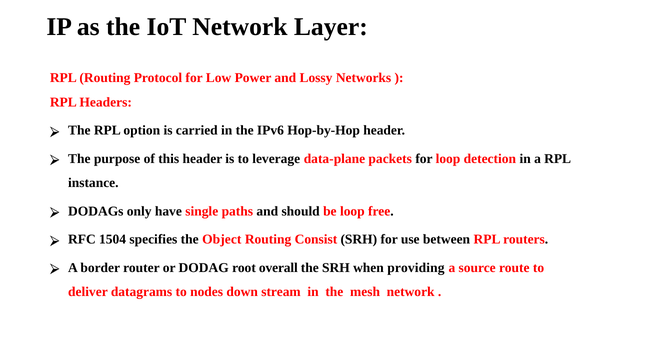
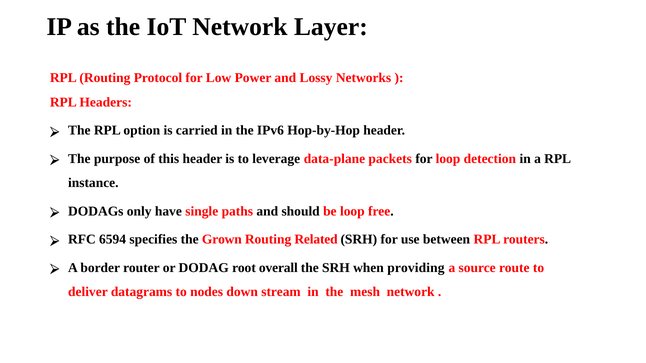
1504: 1504 -> 6594 (113, 240)
Object: Object -> Grown (222, 240)
Consist: Consist -> Related (316, 240)
